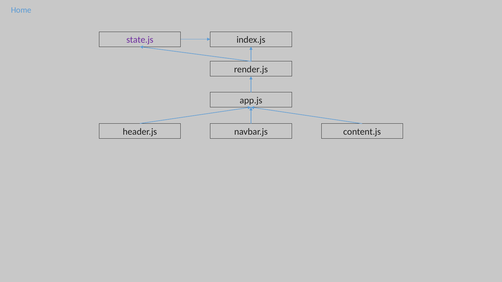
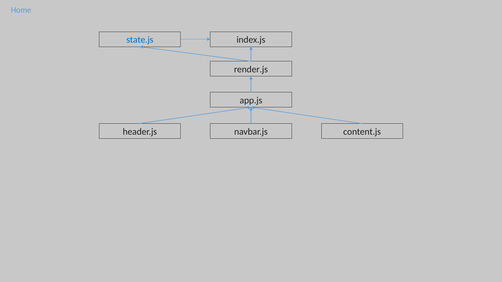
state.js colour: purple -> blue (140, 40)
